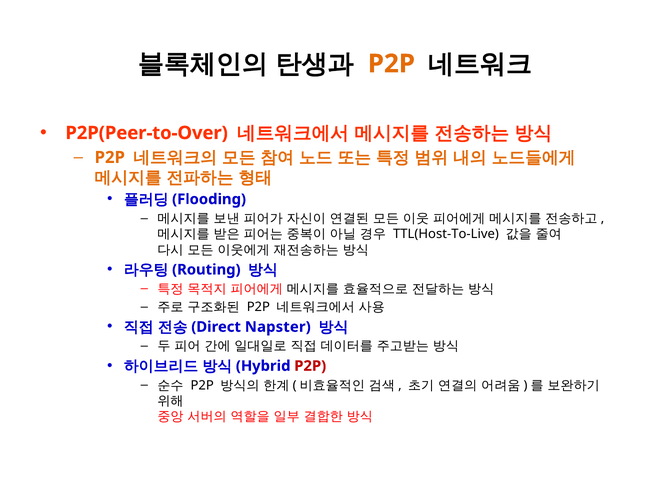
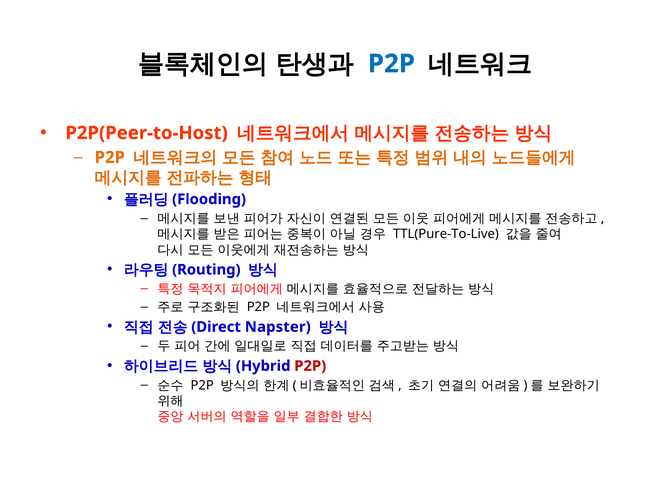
P2P colour: orange -> blue (391, 64)
P2P(Peer-to-Over: P2P(Peer-to-Over -> P2P(Peer-to-Host (147, 133)
TTL(Host-To-Live: TTL(Host-To-Live -> TTL(Pure-To-Live (446, 234)
